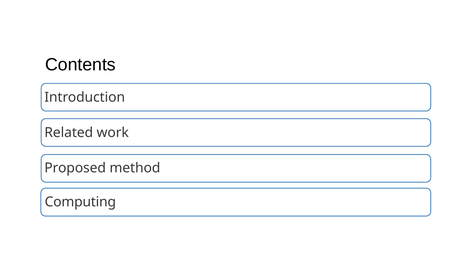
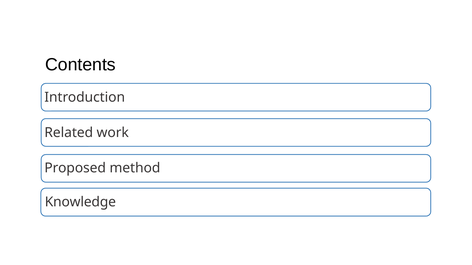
Computing: Computing -> Knowledge (80, 202)
